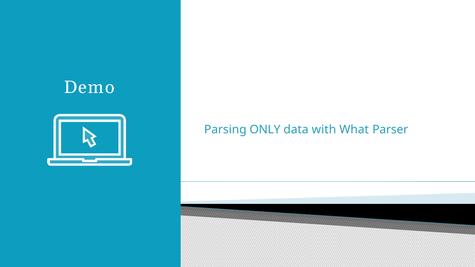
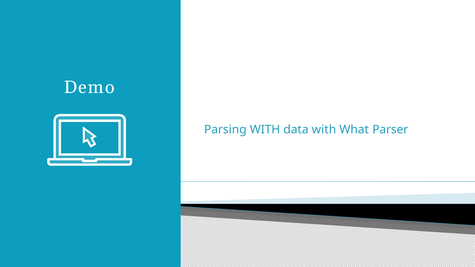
Parsing ONLY: ONLY -> WITH (265, 130)
